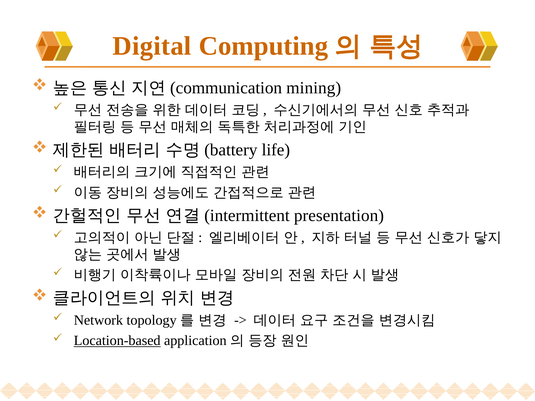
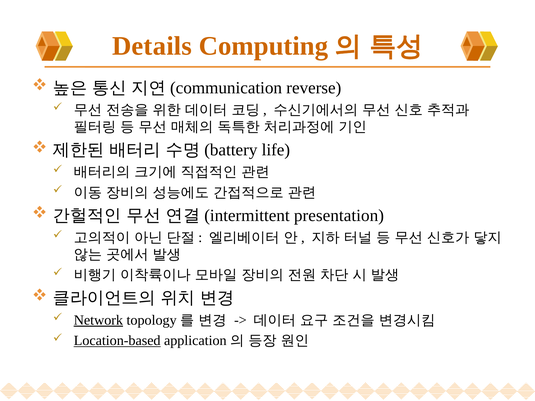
Digital: Digital -> Details (152, 46)
mining: mining -> reverse (314, 88)
Network underline: none -> present (98, 320)
